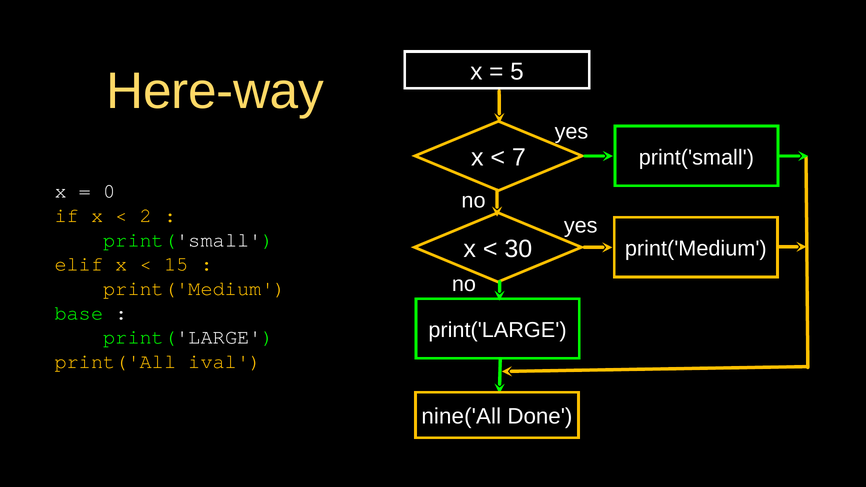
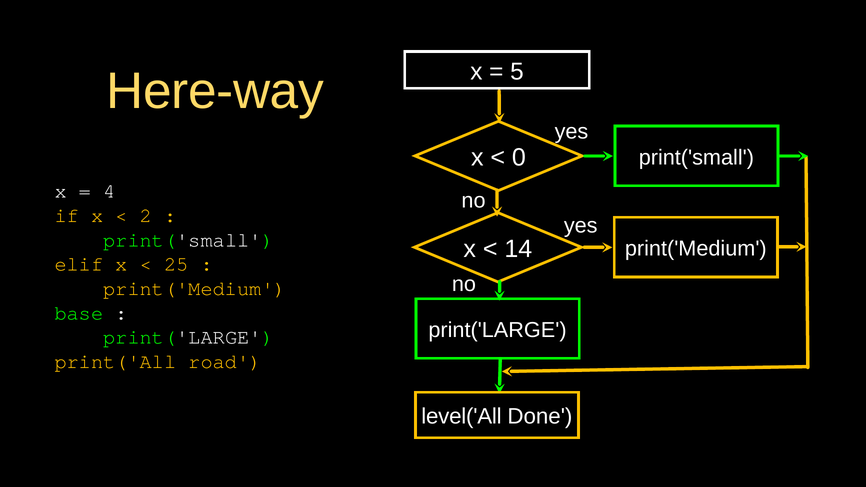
7: 7 -> 0 (519, 158)
0: 0 -> 4 (109, 191)
30: 30 -> 14 (518, 249)
15: 15 -> 25 (176, 264)
ival: ival -> road (225, 362)
nine('All: nine('All -> level('All (461, 417)
